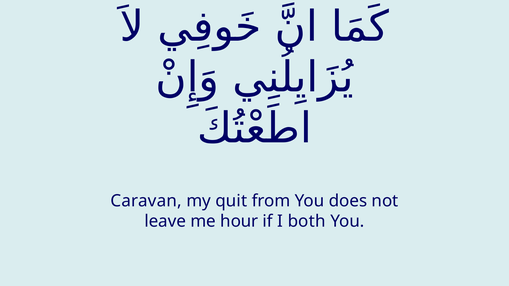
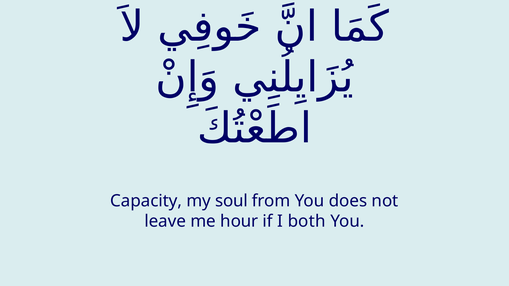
Caravan: Caravan -> Capacity (146, 201)
quit: quit -> soul (231, 201)
